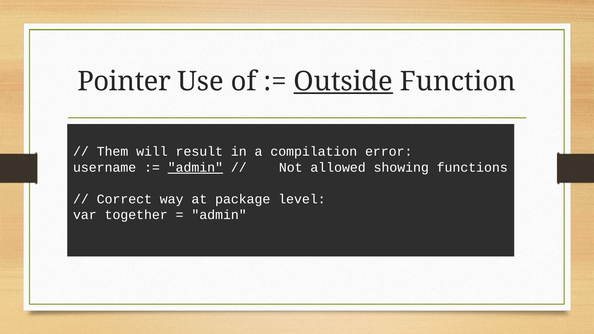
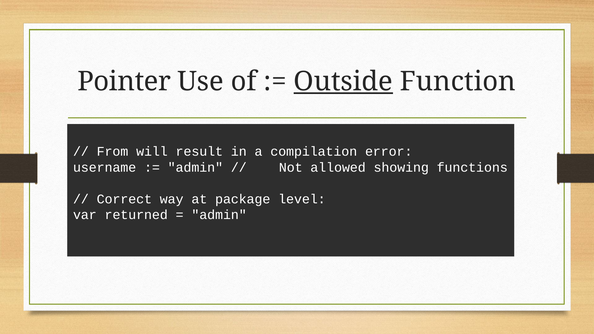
Them: Them -> From (113, 152)
admin underline: present -> none (195, 168)
together: together -> returned (136, 215)
